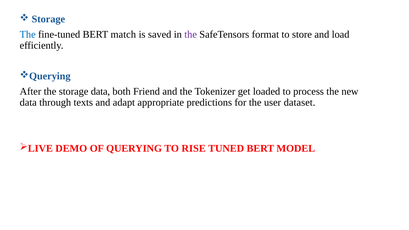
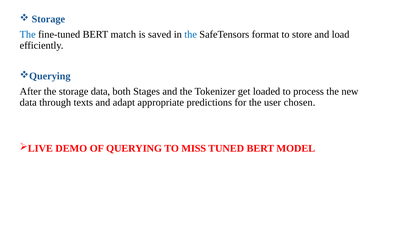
the colour: purple -> blue (191, 35)
Friend: Friend -> Stages (147, 92)
dataset: dataset -> chosen (300, 103)
RISE: RISE -> MISS (194, 148)
